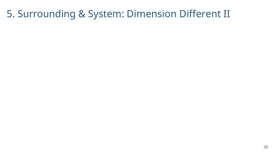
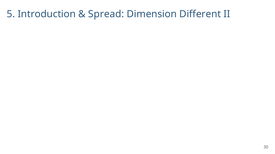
Surrounding: Surrounding -> Introduction (47, 14)
System: System -> Spread (106, 14)
